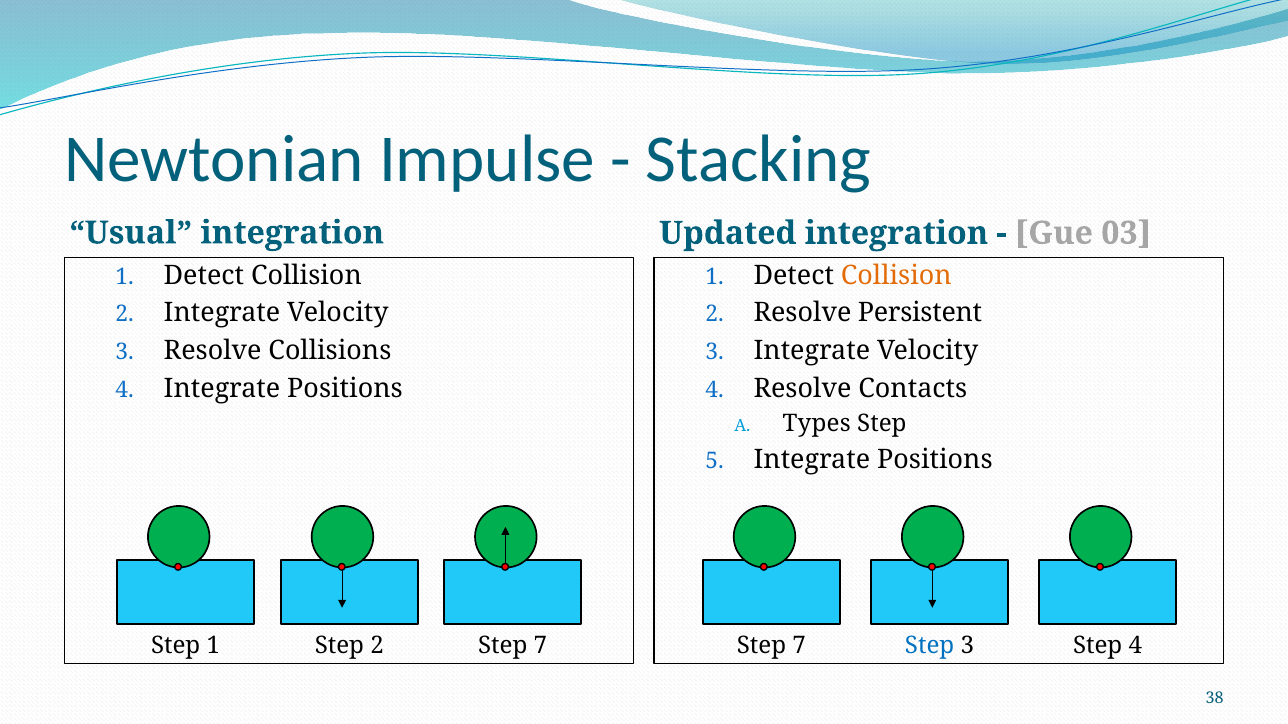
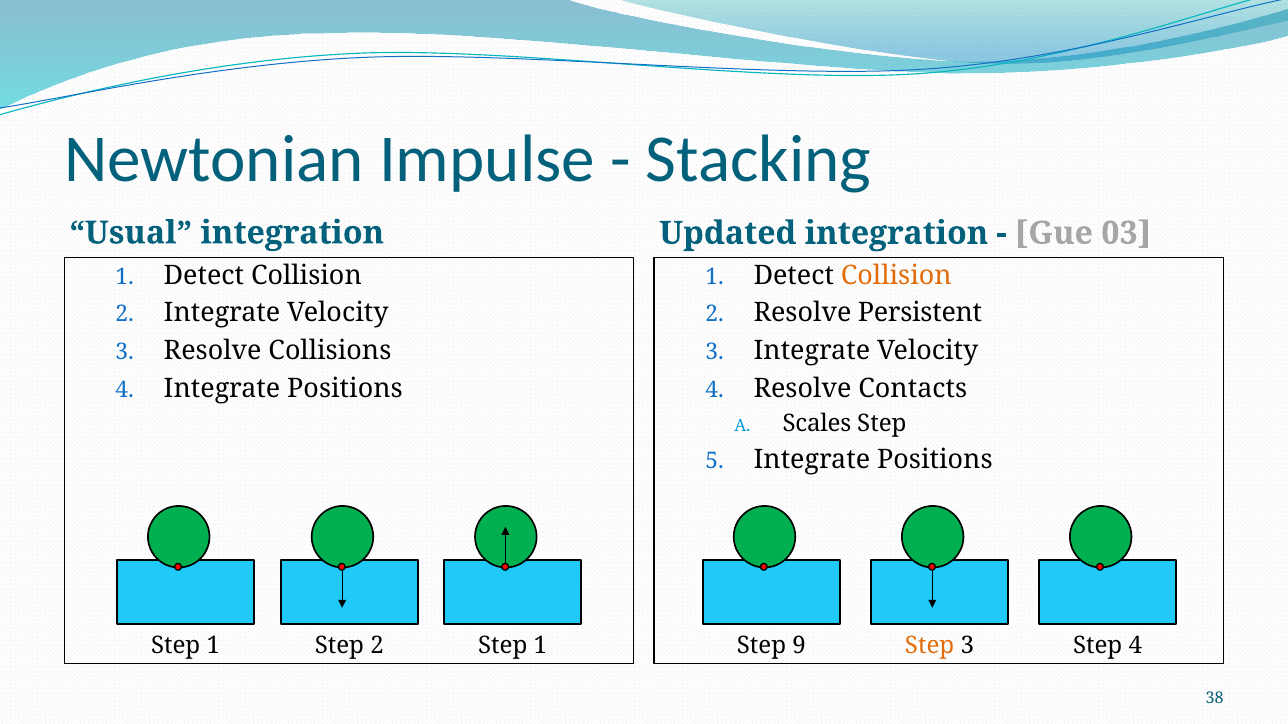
Types: Types -> Scales (817, 424)
1 Step 7: 7 -> 1 (540, 646)
7: 7 -> 9 (799, 646)
Step colour: blue -> orange (930, 646)
